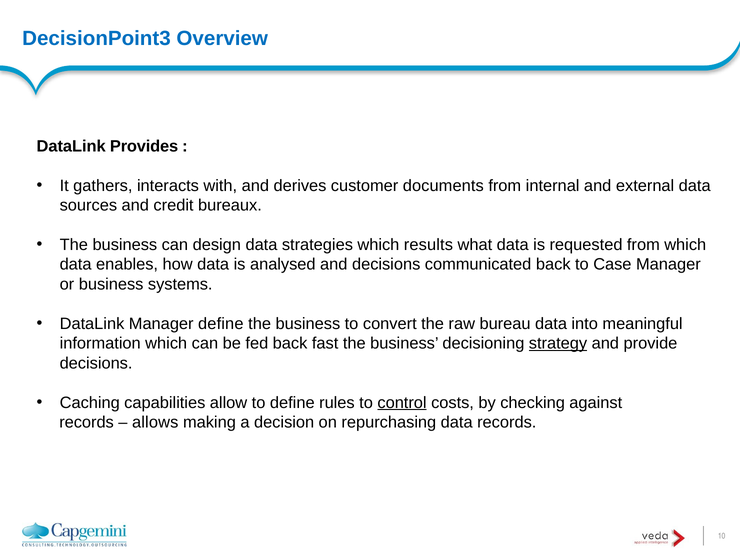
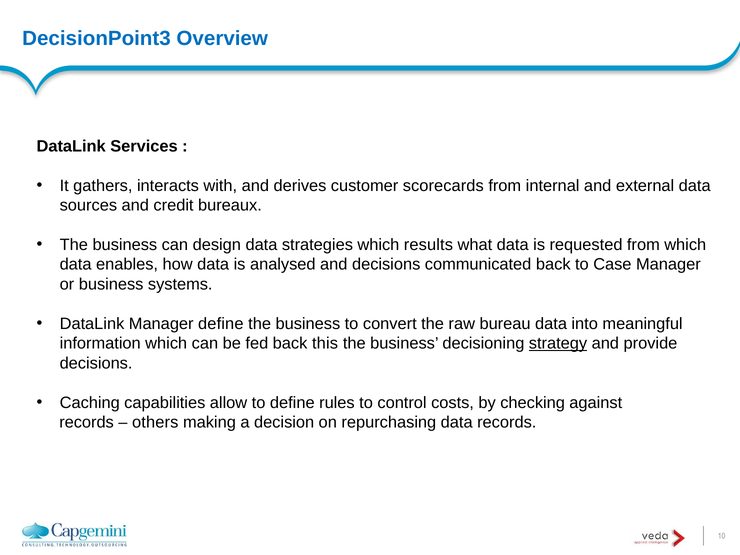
Provides: Provides -> Services (144, 146)
documents: documents -> scorecards (443, 186)
fast: fast -> this (325, 343)
control underline: present -> none (402, 403)
allows: allows -> others (155, 422)
